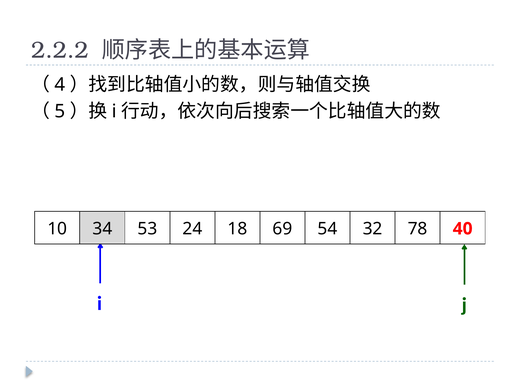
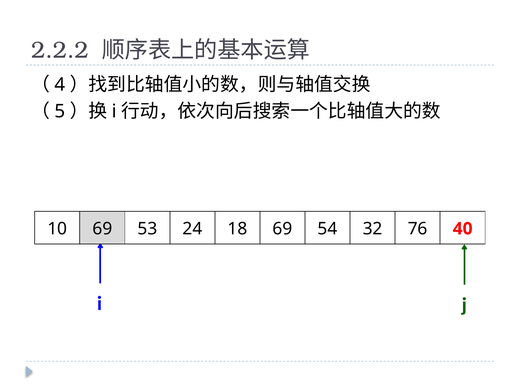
10 34: 34 -> 69 (102, 229)
78: 78 -> 76 (418, 229)
